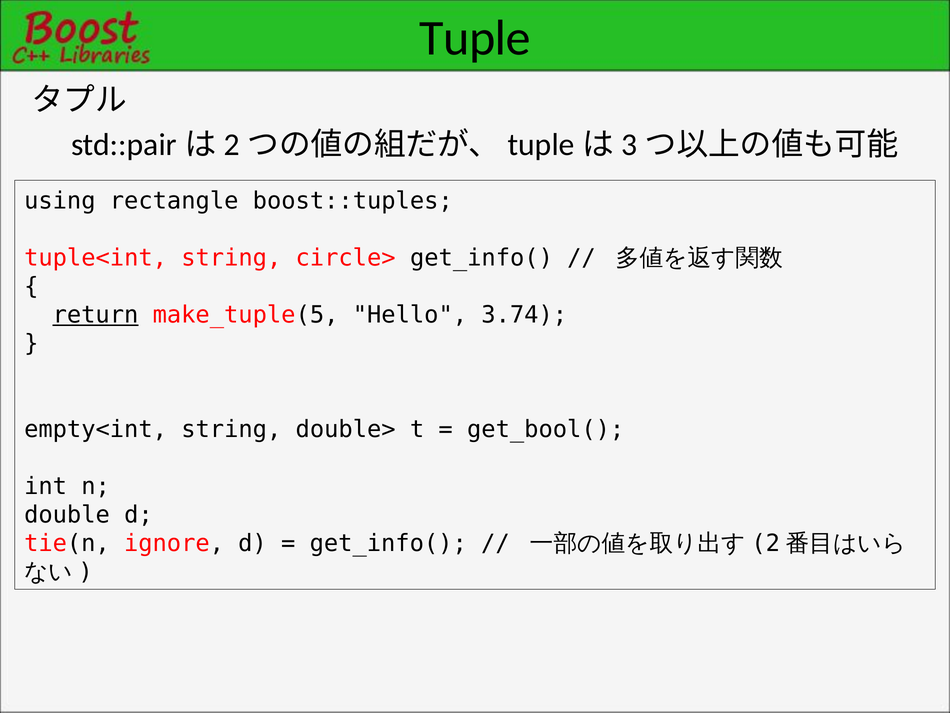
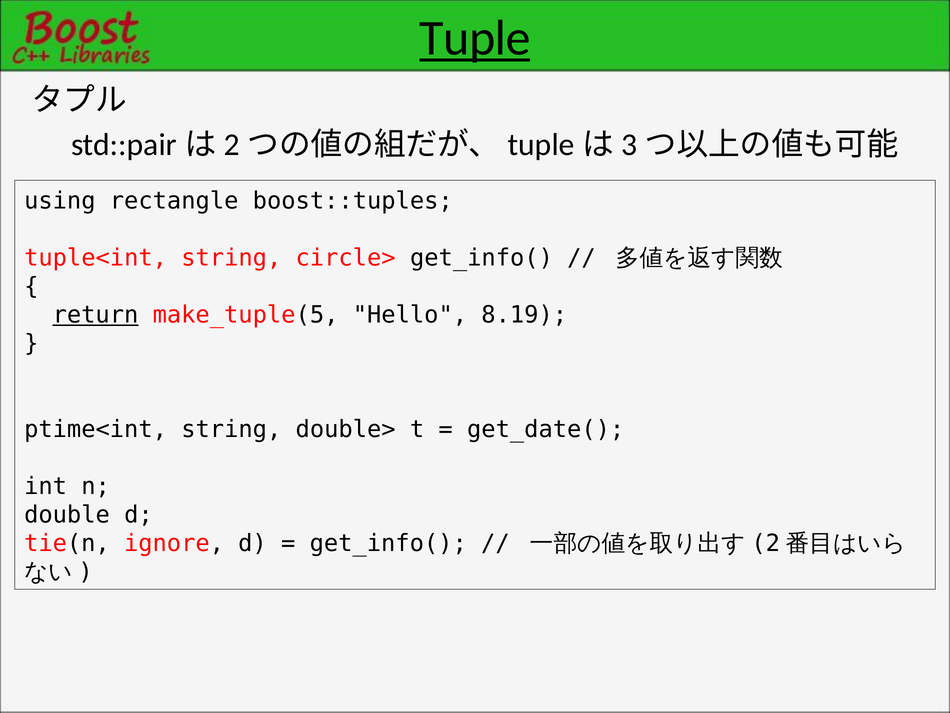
Tuple underline: none -> present (475, 38)
3.74: 3.74 -> 8.19 (524, 315)
empty<int: empty<int -> ptime<int (96, 429)
get_bool(: get_bool( -> get_date( (546, 429)
